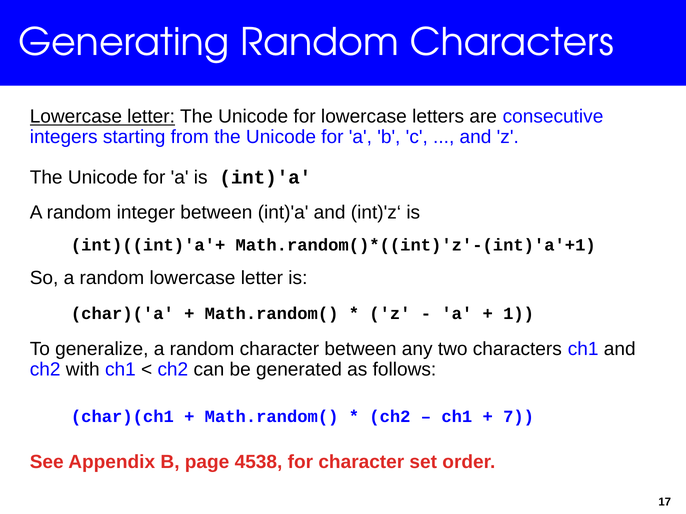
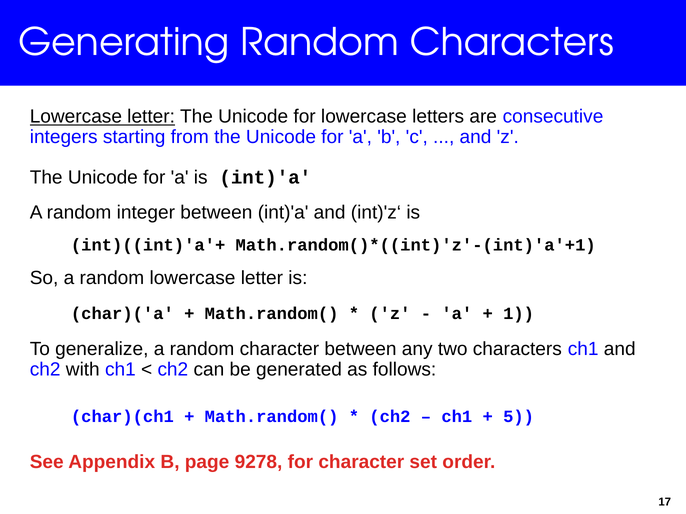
7: 7 -> 5 (519, 417)
4538: 4538 -> 9278 (259, 462)
